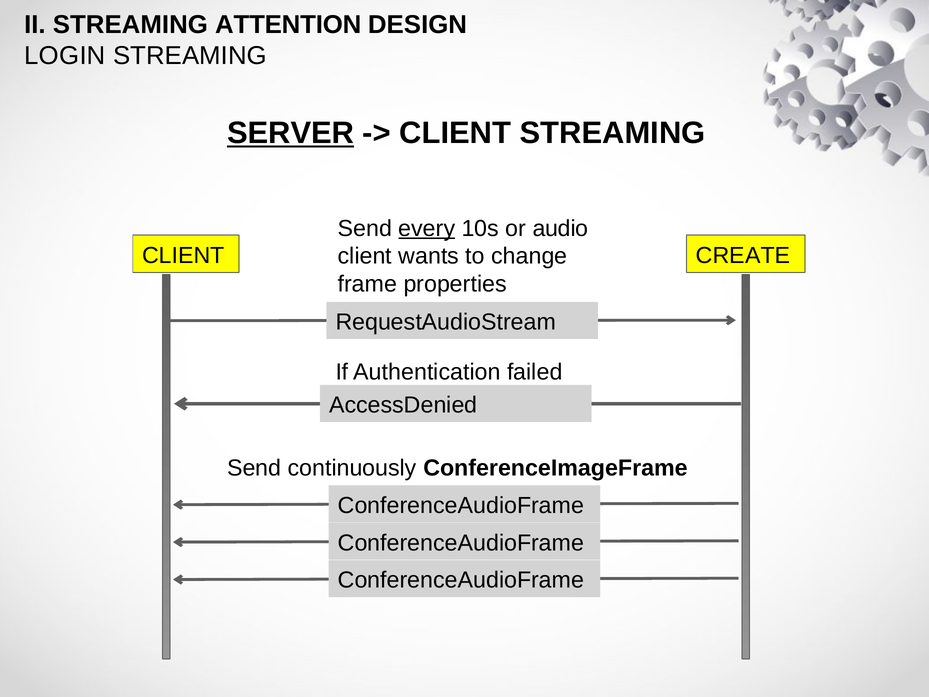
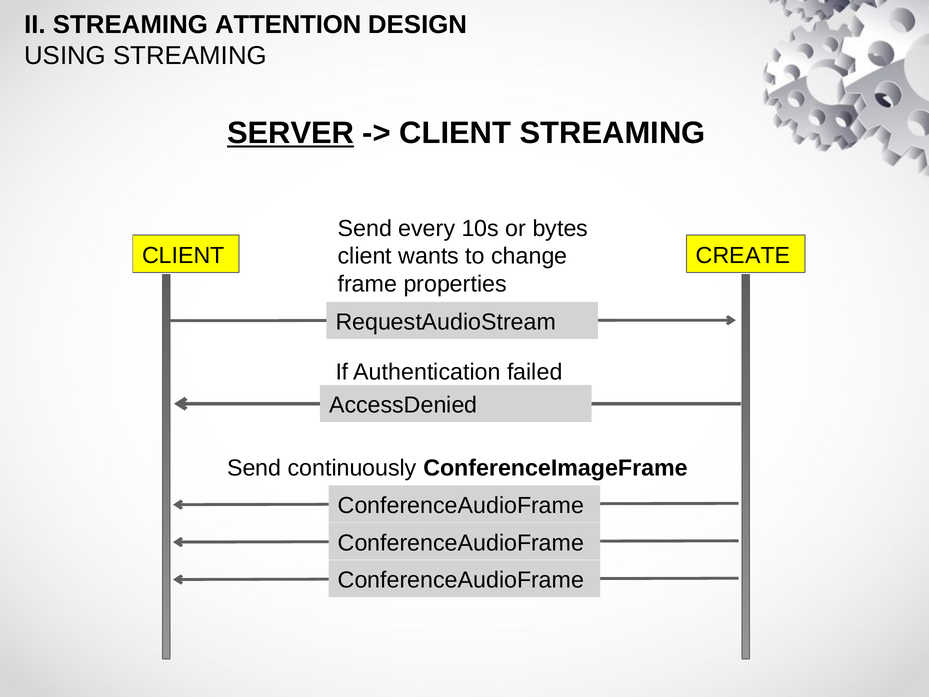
LOGIN: LOGIN -> USING (65, 56)
every underline: present -> none (427, 228)
audio: audio -> bytes (560, 228)
